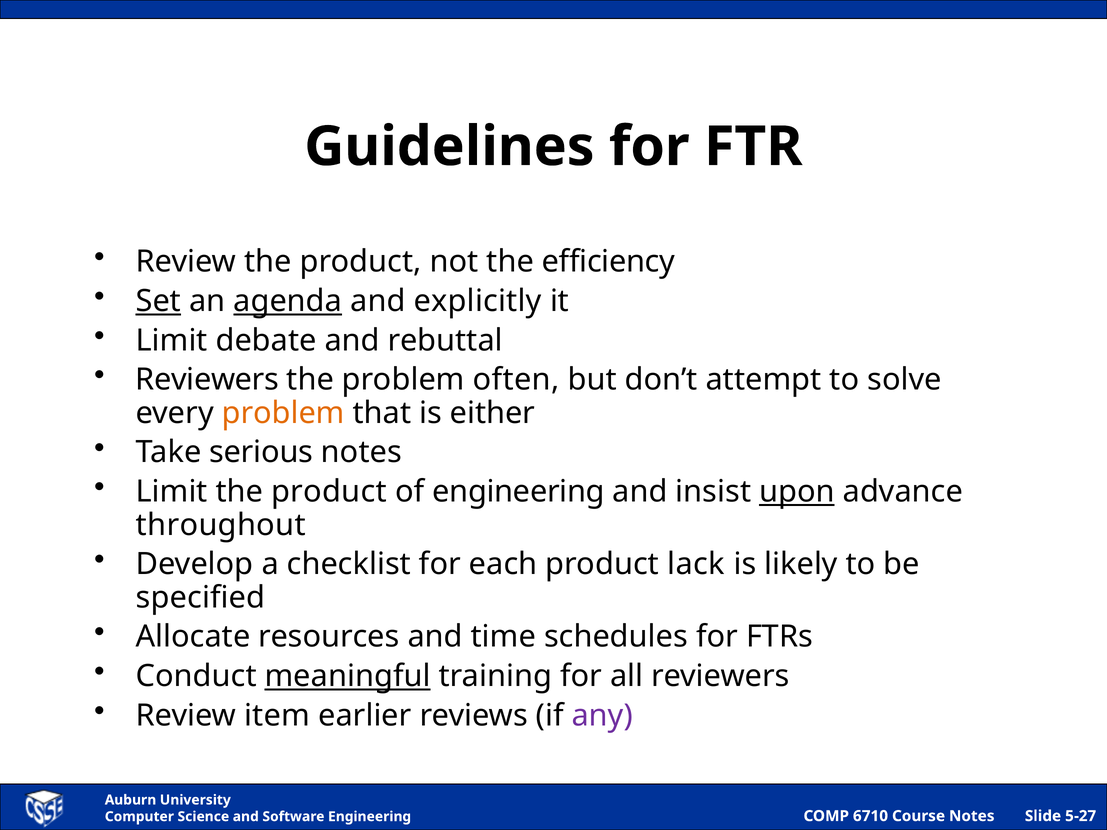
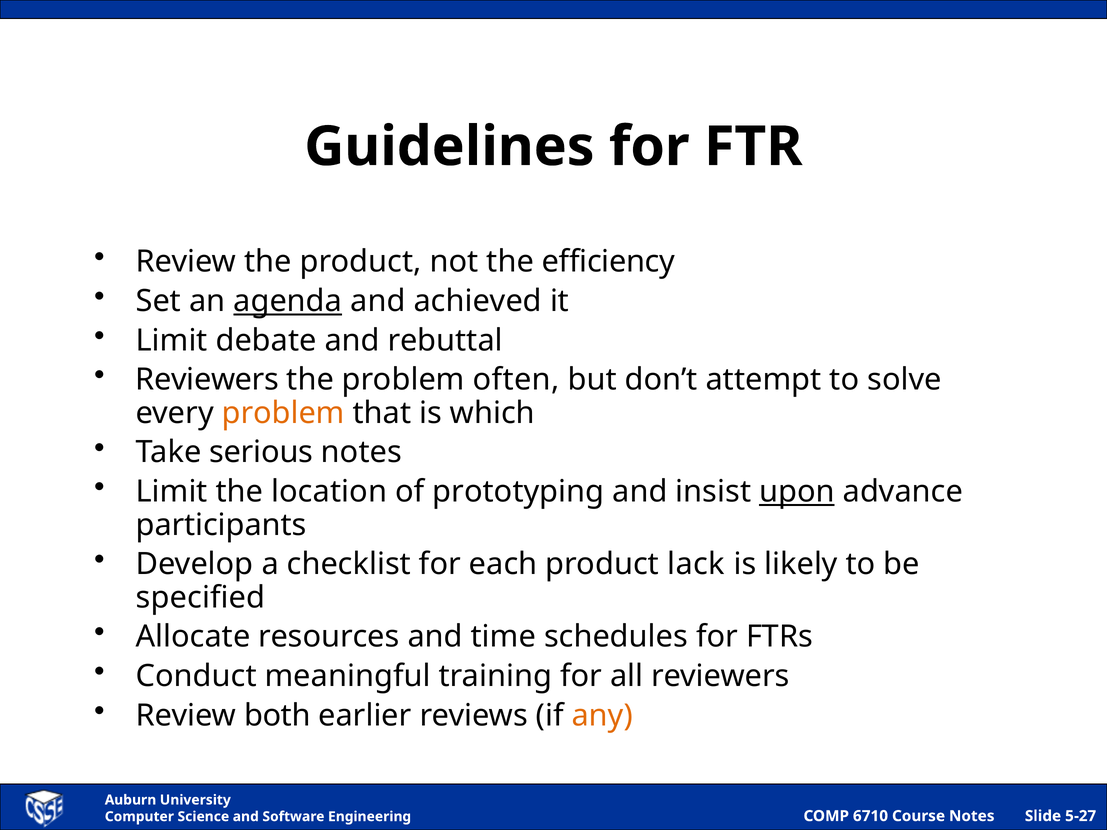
Set underline: present -> none (158, 301)
explicitly: explicitly -> achieved (478, 301)
either: either -> which (492, 413)
Limit the product: product -> location (329, 492)
of engineering: engineering -> prototyping (518, 492)
throughout: throughout -> participants (221, 525)
meaningful underline: present -> none (348, 676)
item: item -> both (277, 716)
any colour: purple -> orange (602, 716)
